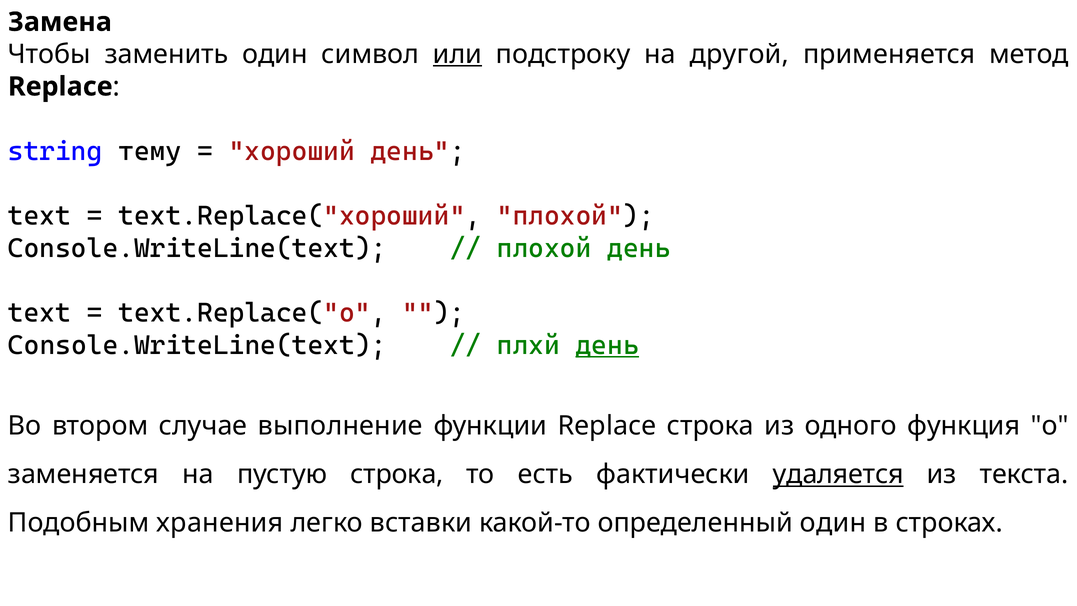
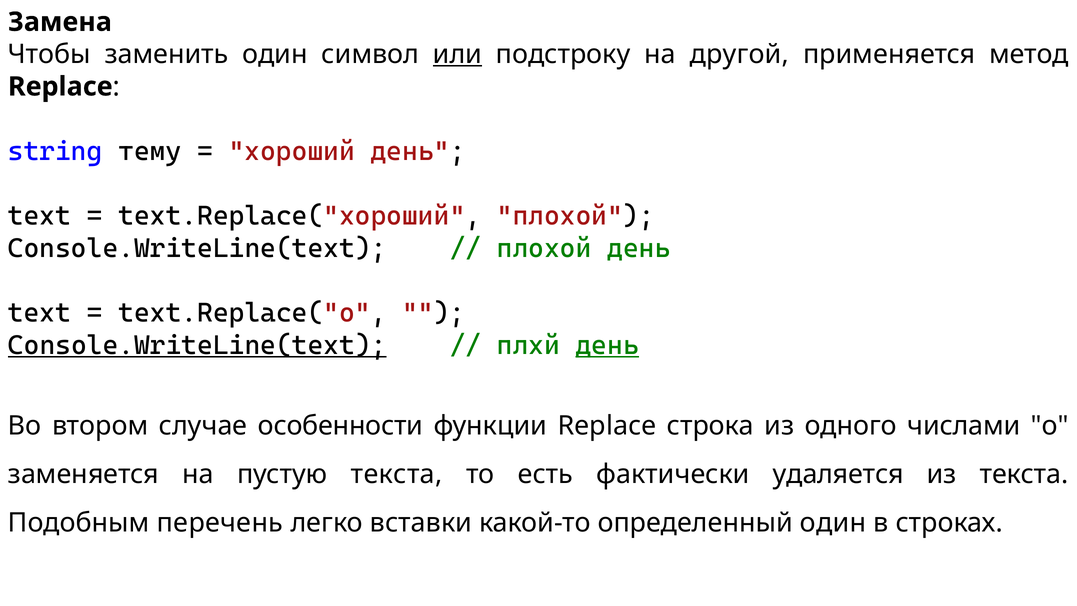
Console.WriteLine(text underline: none -> present (197, 345)
выполнение: выполнение -> особенности (341, 426)
функция: функция -> числами (964, 426)
пустую строка: строка -> текста (397, 474)
удаляется underline: present -> none (838, 474)
хранения: хранения -> перечень (220, 523)
